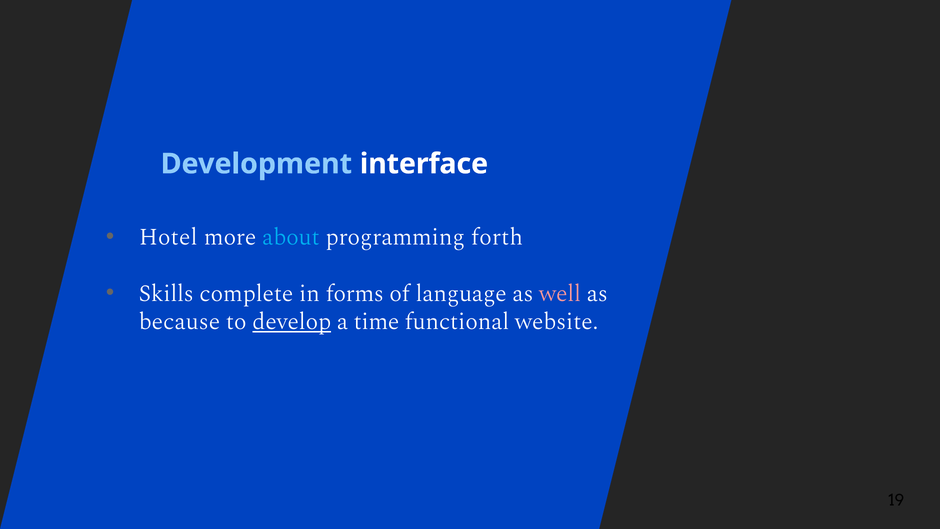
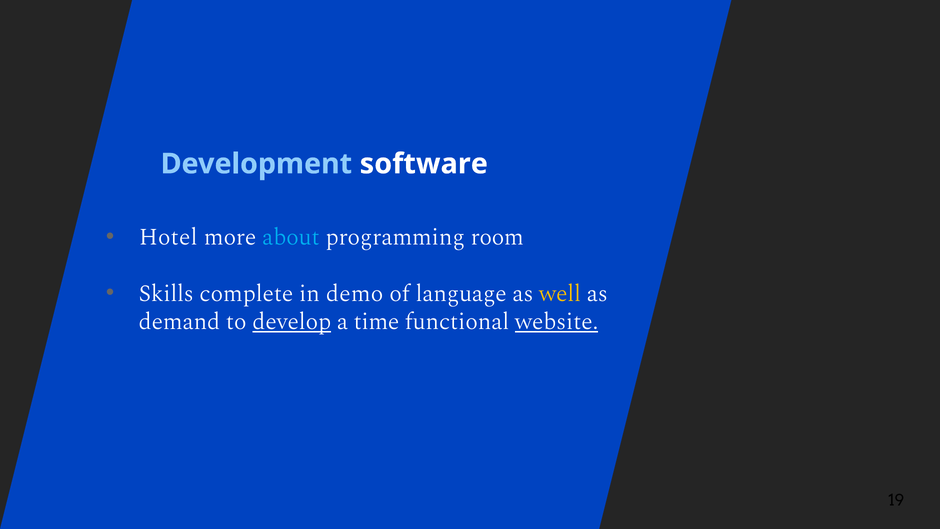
interface: interface -> software (424, 164)
forth: forth -> room (497, 237)
forms: forms -> demo (355, 293)
well colour: pink -> yellow (560, 293)
because: because -> demand (179, 322)
website underline: none -> present (557, 322)
